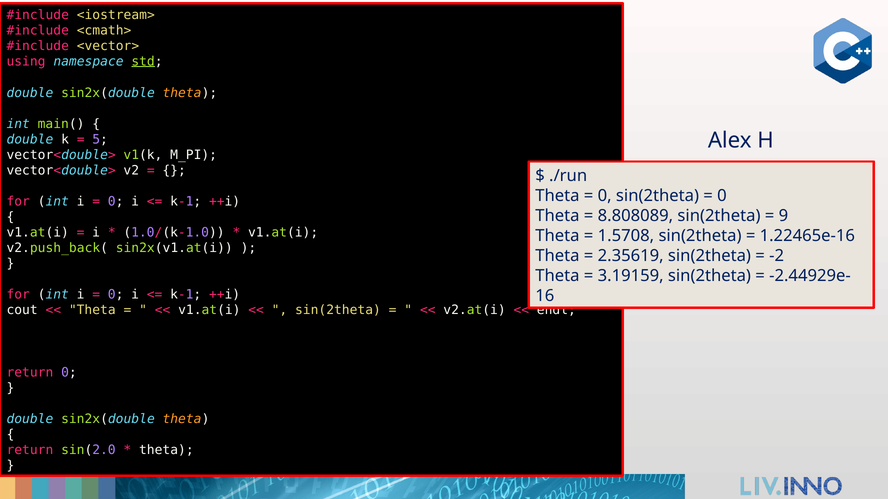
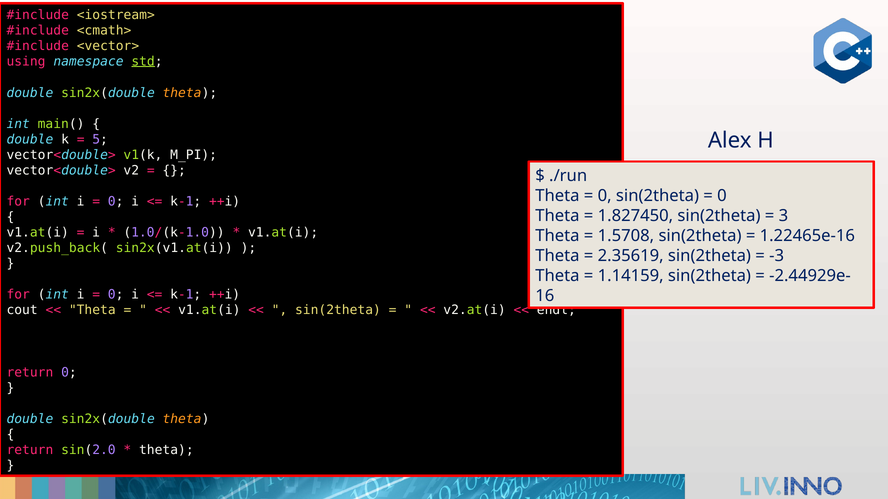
8.808089: 8.808089 -> 1.827450 (635, 216)
9: 9 -> 3 (783, 216)
-2: -2 -> -3 (777, 256)
3.19159: 3.19159 -> 1.14159 (631, 276)
